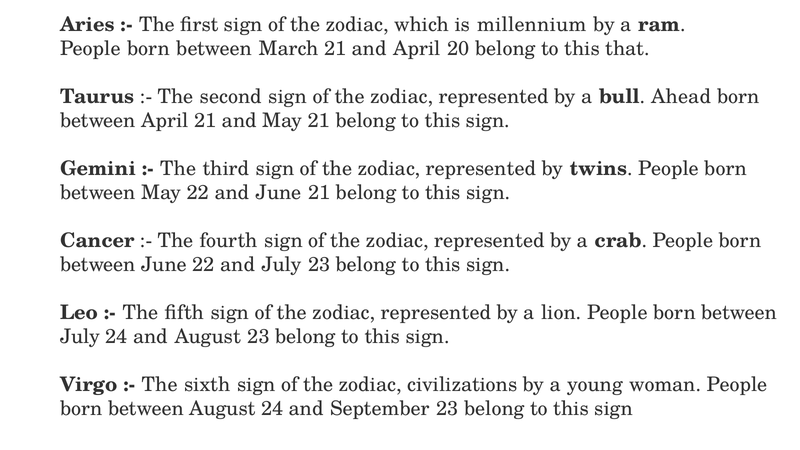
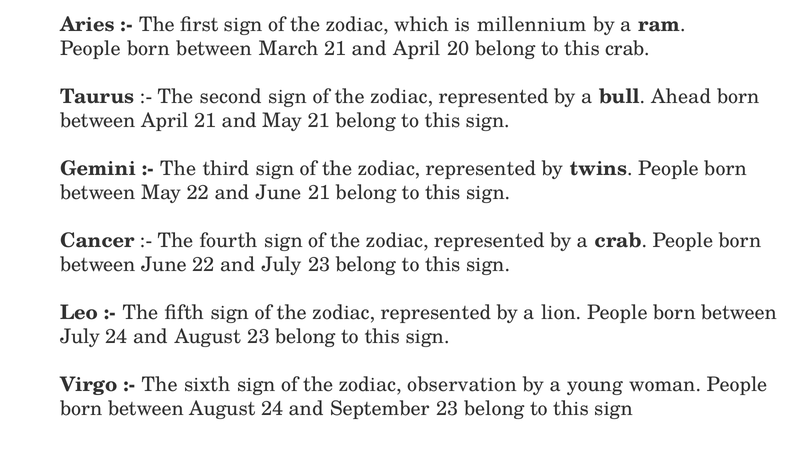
this that: that -> crab (628, 49)
civilizations: civilizations -> observation (462, 385)
